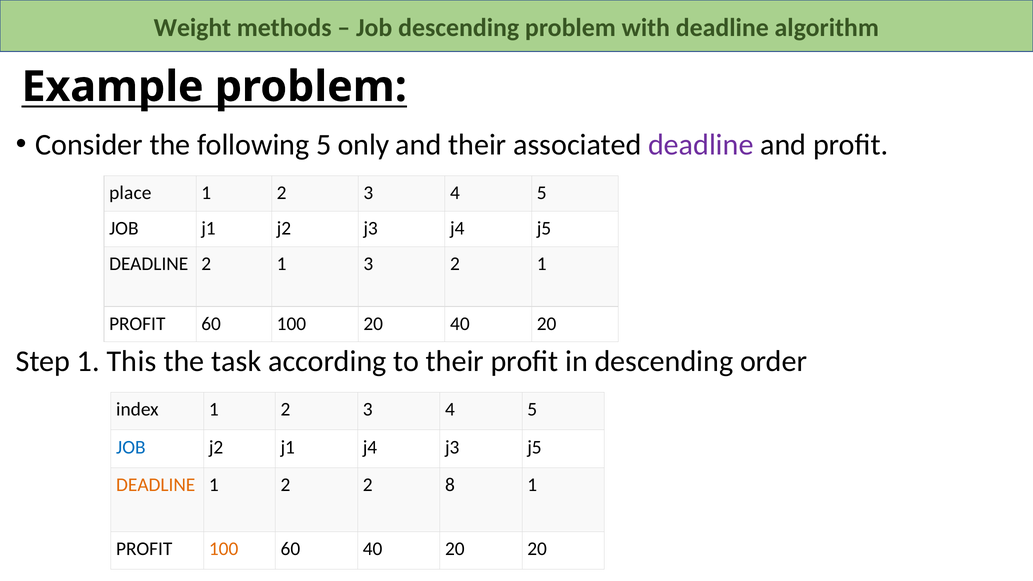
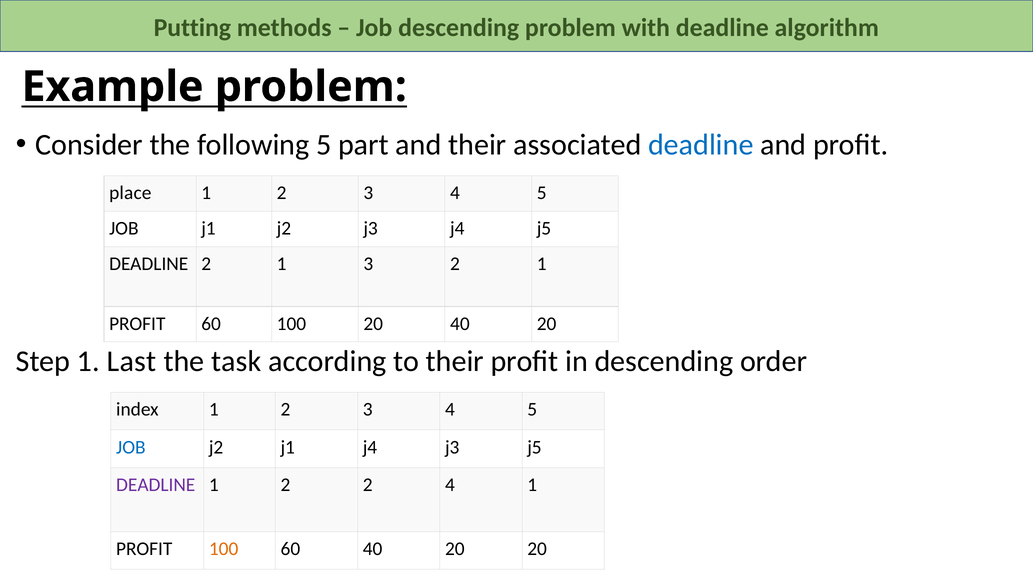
Weight: Weight -> Putting (192, 28)
only: only -> part (363, 145)
deadline colour: purple -> blue (701, 145)
This: This -> Last (131, 361)
DEADLINE colour: orange -> purple (156, 485)
2 8: 8 -> 4 (450, 485)
